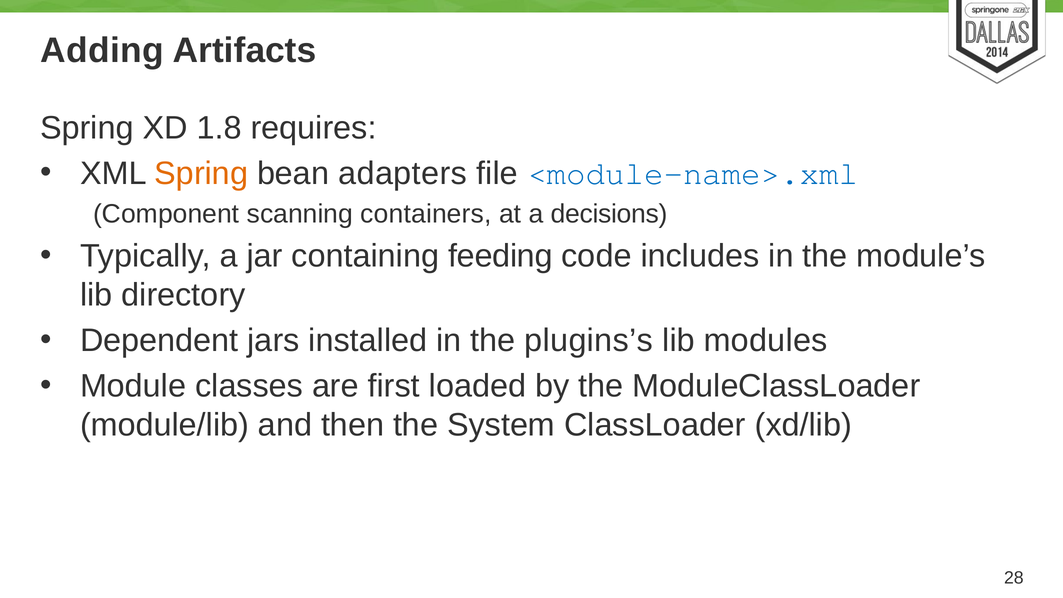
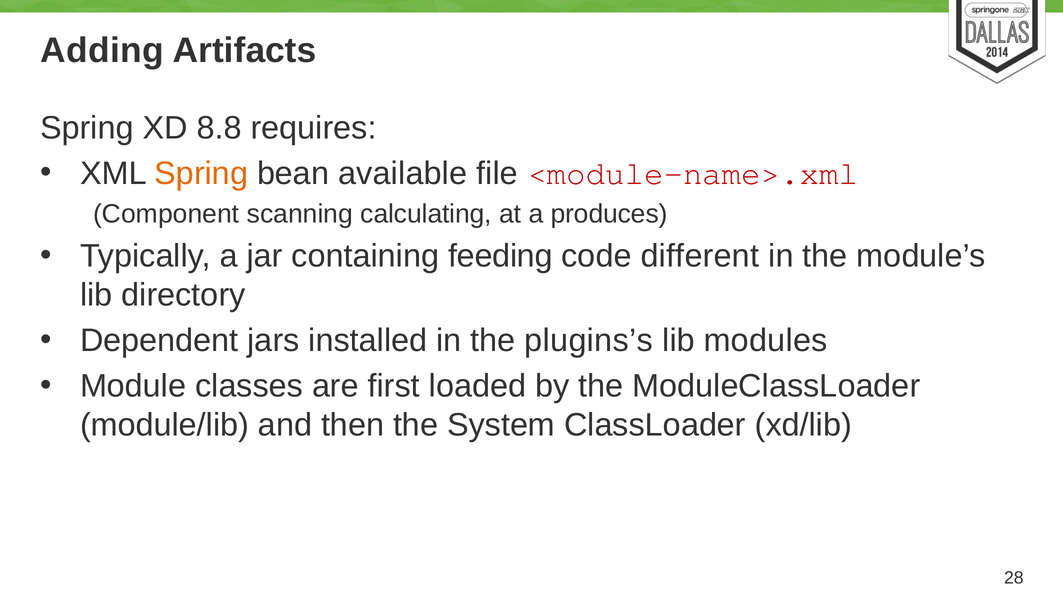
1.8: 1.8 -> 8.8 (219, 128)
adapters: adapters -> available (403, 174)
<module-name>.xml colour: blue -> red (693, 174)
containers: containers -> calculating (426, 214)
decisions: decisions -> produces (609, 214)
includes: includes -> different (700, 256)
